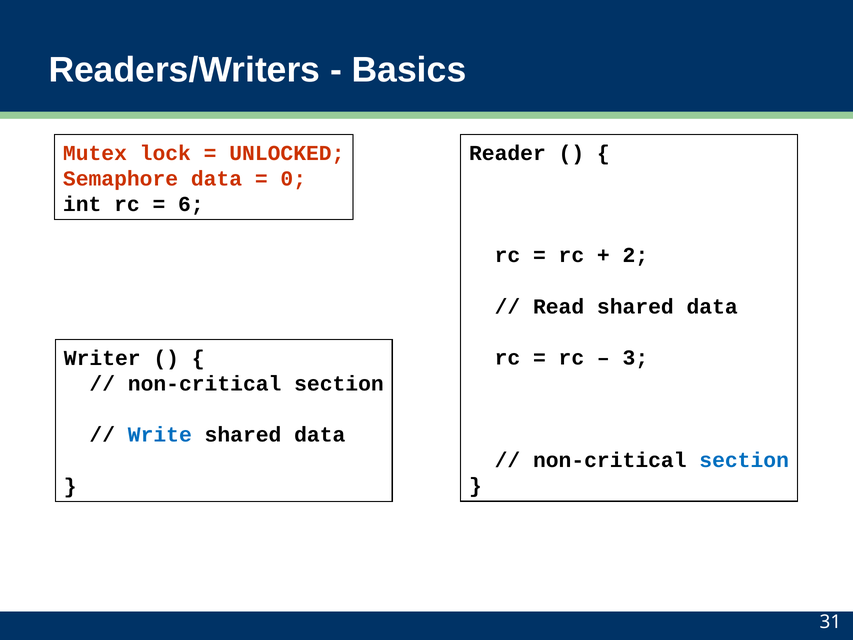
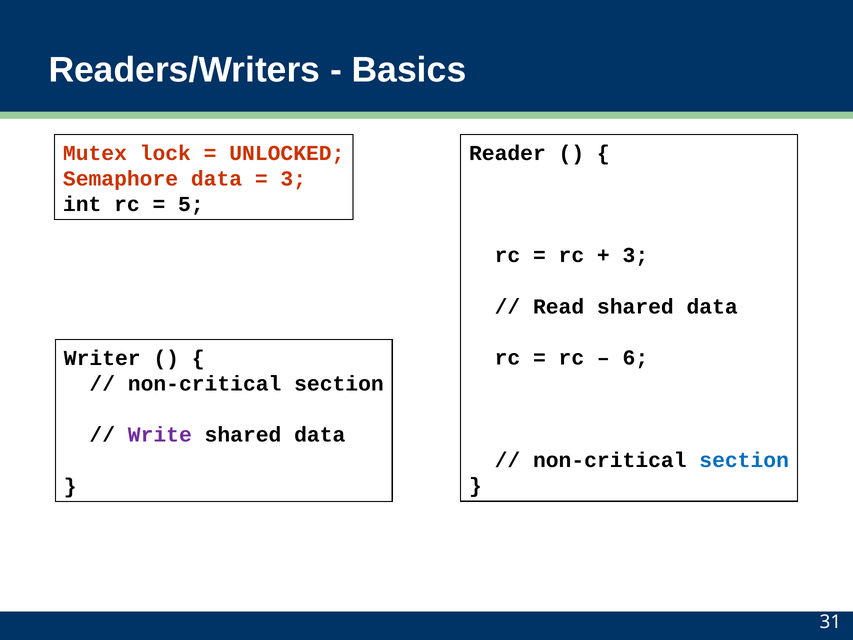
0: 0 -> 3 (293, 179)
6: 6 -> 5 (191, 204)
2: 2 -> 3 (635, 255)
3: 3 -> 6 (635, 358)
Write colour: blue -> purple (160, 435)
